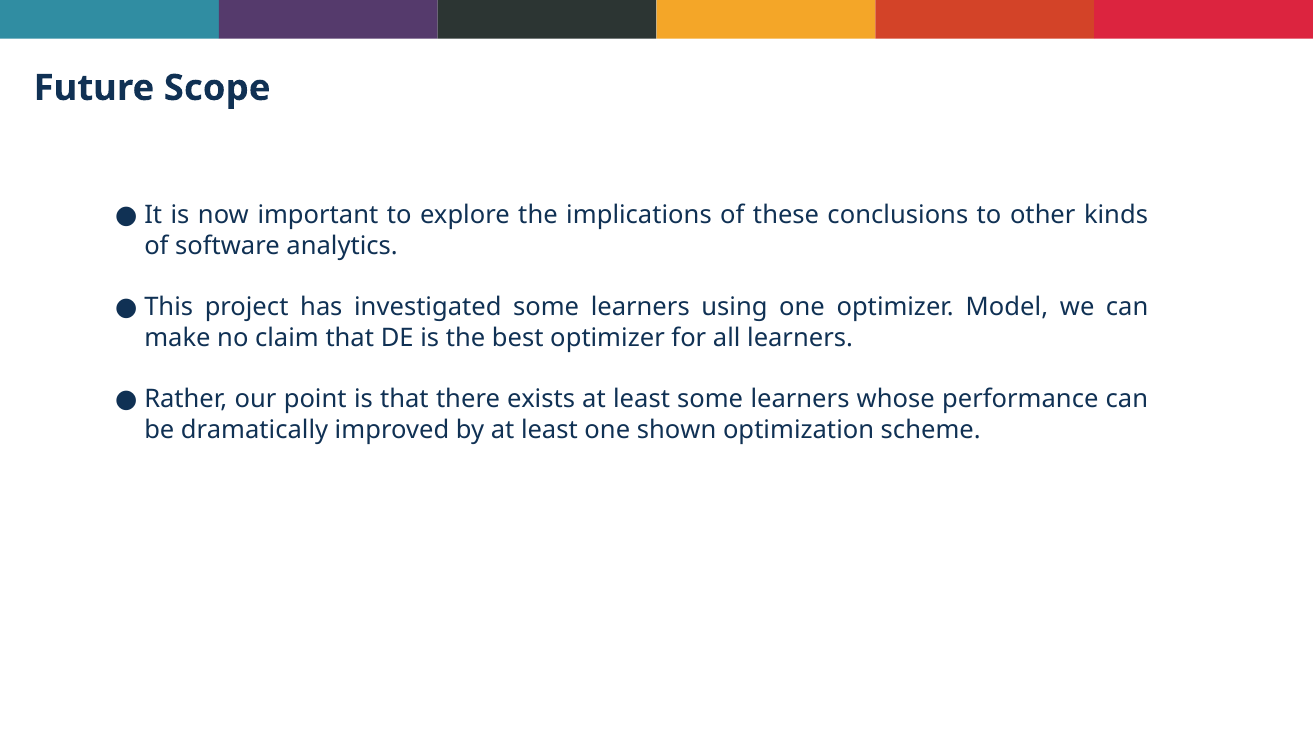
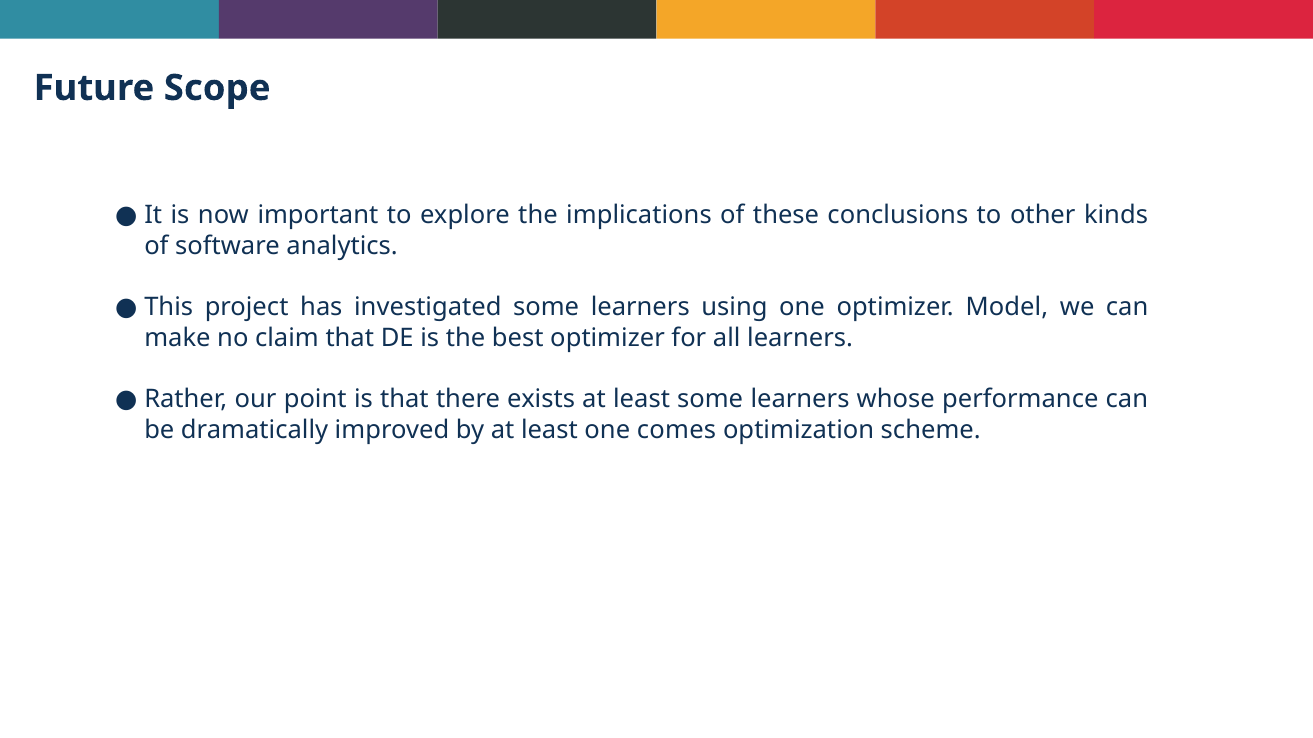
shown: shown -> comes (677, 430)
